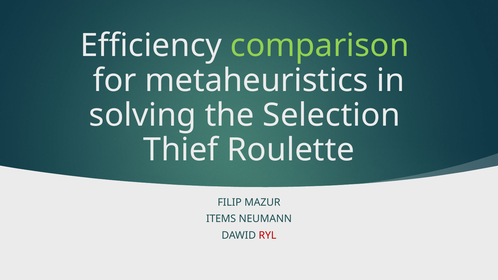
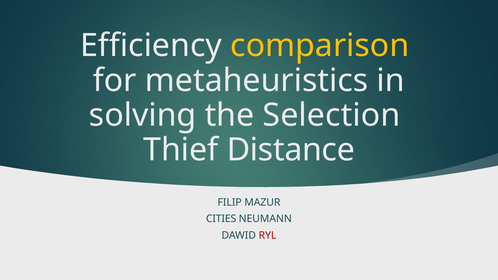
comparison colour: light green -> yellow (320, 46)
Roulette: Roulette -> Distance (291, 150)
ITEMS: ITEMS -> CITIES (221, 219)
